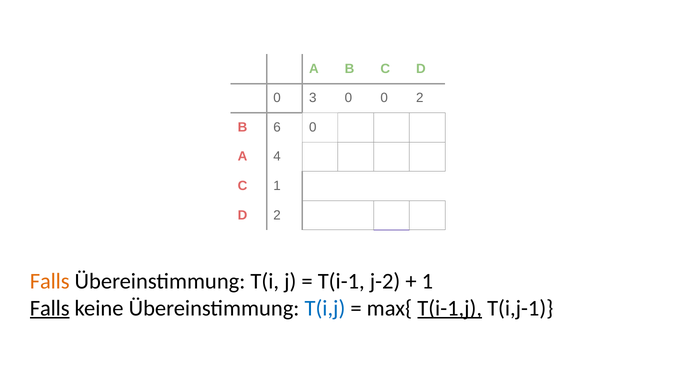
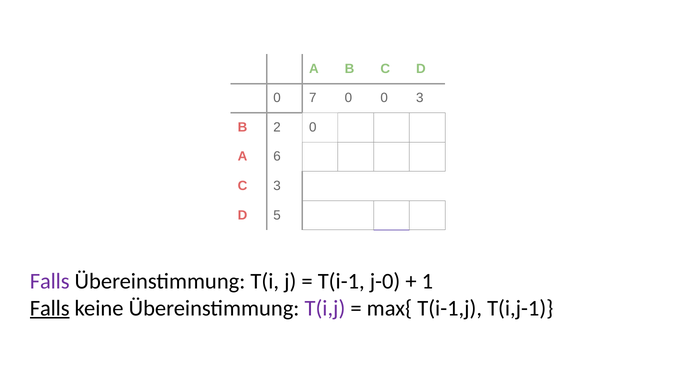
3: 3 -> 7 (313, 98)
0 2: 2 -> 3 (420, 98)
6: 6 -> 2 (277, 127)
4: 4 -> 6 (277, 157)
C 1: 1 -> 3 (277, 186)
D 2: 2 -> 5 (277, 215)
Falls colour: orange -> purple (50, 281)
j-2: j-2 -> j-0 (385, 281)
T(i,j colour: blue -> purple (325, 308)
T(i-1,j underline: present -> none (450, 308)
